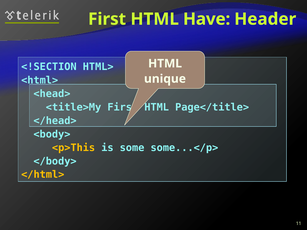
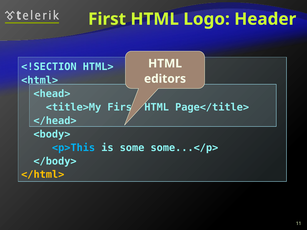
Have: Have -> Logo (207, 19)
unique: unique -> editors (165, 79)
<p>This colour: yellow -> light blue (74, 148)
